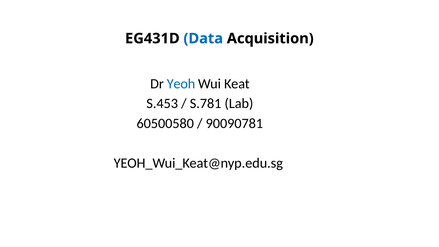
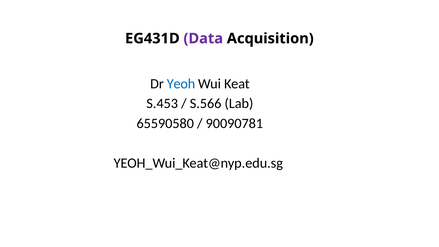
Data colour: blue -> purple (203, 38)
S.781: S.781 -> S.566 (206, 104)
60500580: 60500580 -> 65590580 (165, 123)
